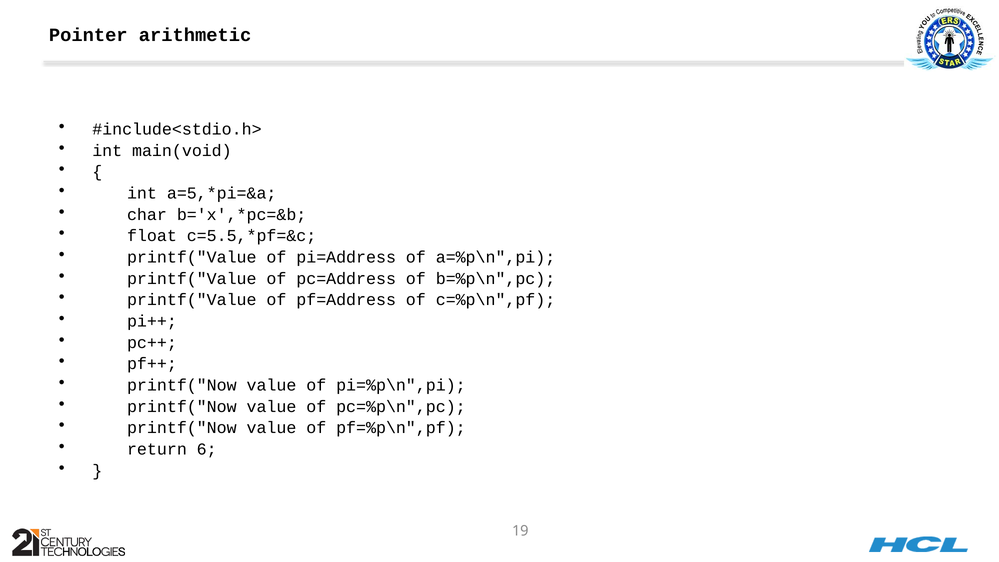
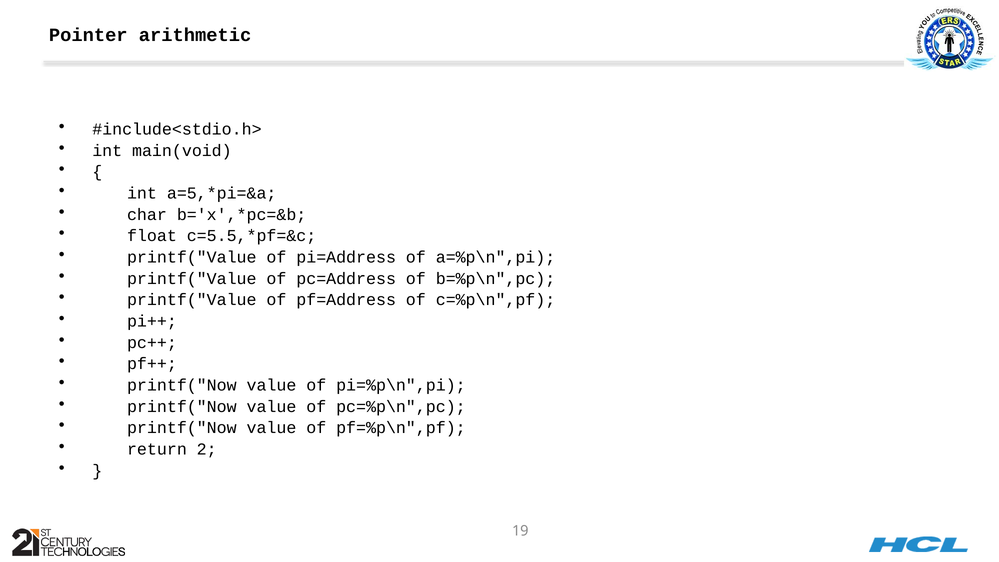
6: 6 -> 2 (207, 449)
